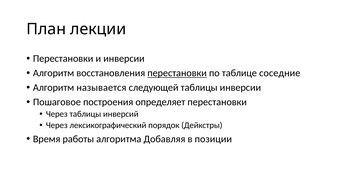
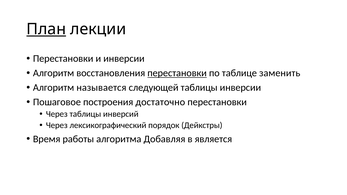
План underline: none -> present (46, 29)
соседние: соседние -> заменить (280, 73)
определяет: определяет -> достаточно (160, 102)
позиции: позиции -> является (213, 139)
